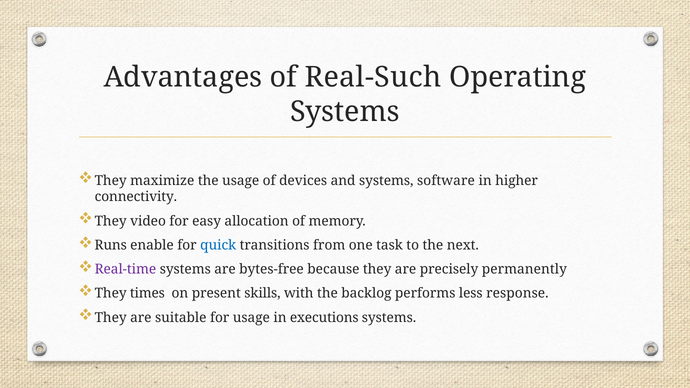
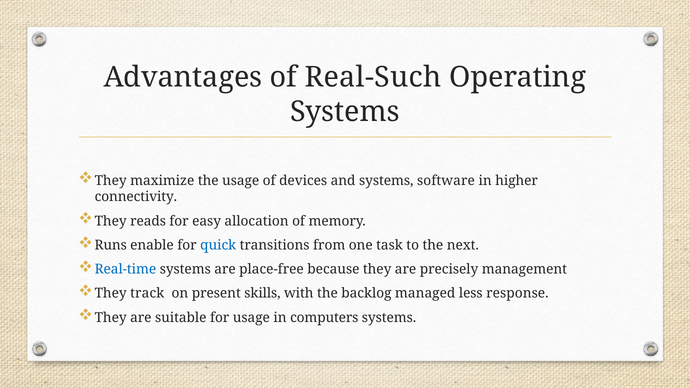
video: video -> reads (148, 221)
Real-time colour: purple -> blue (125, 269)
bytes-free: bytes-free -> place-free (272, 269)
permanently: permanently -> management (524, 269)
times: times -> track (147, 294)
performs: performs -> managed (425, 294)
executions: executions -> computers (324, 318)
